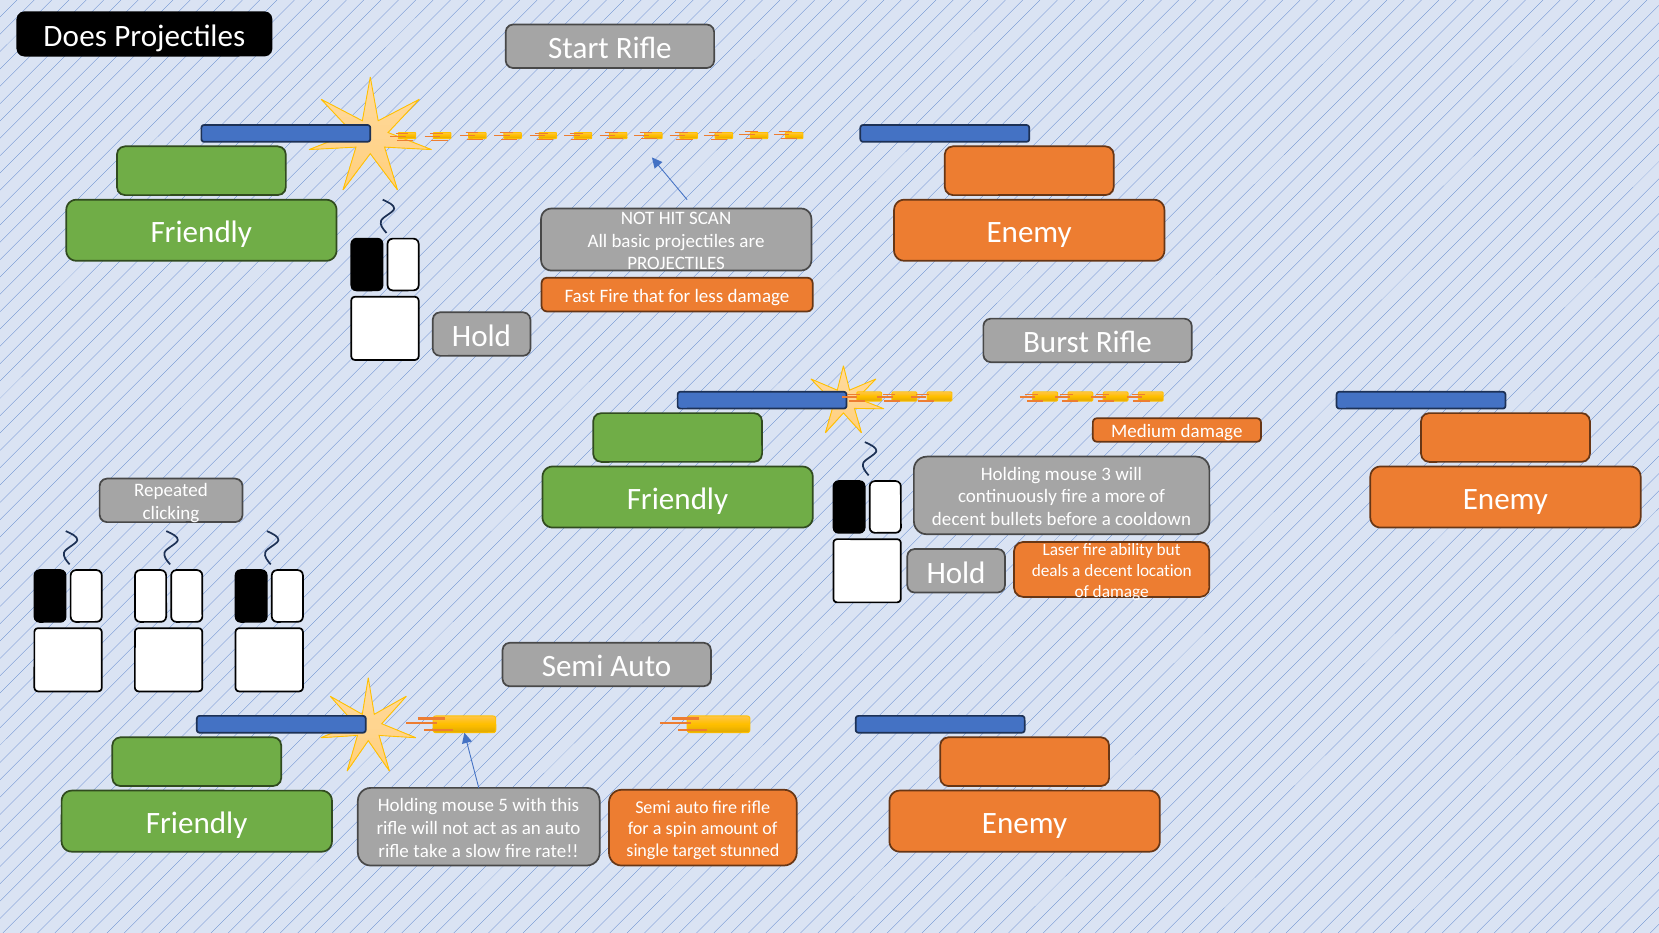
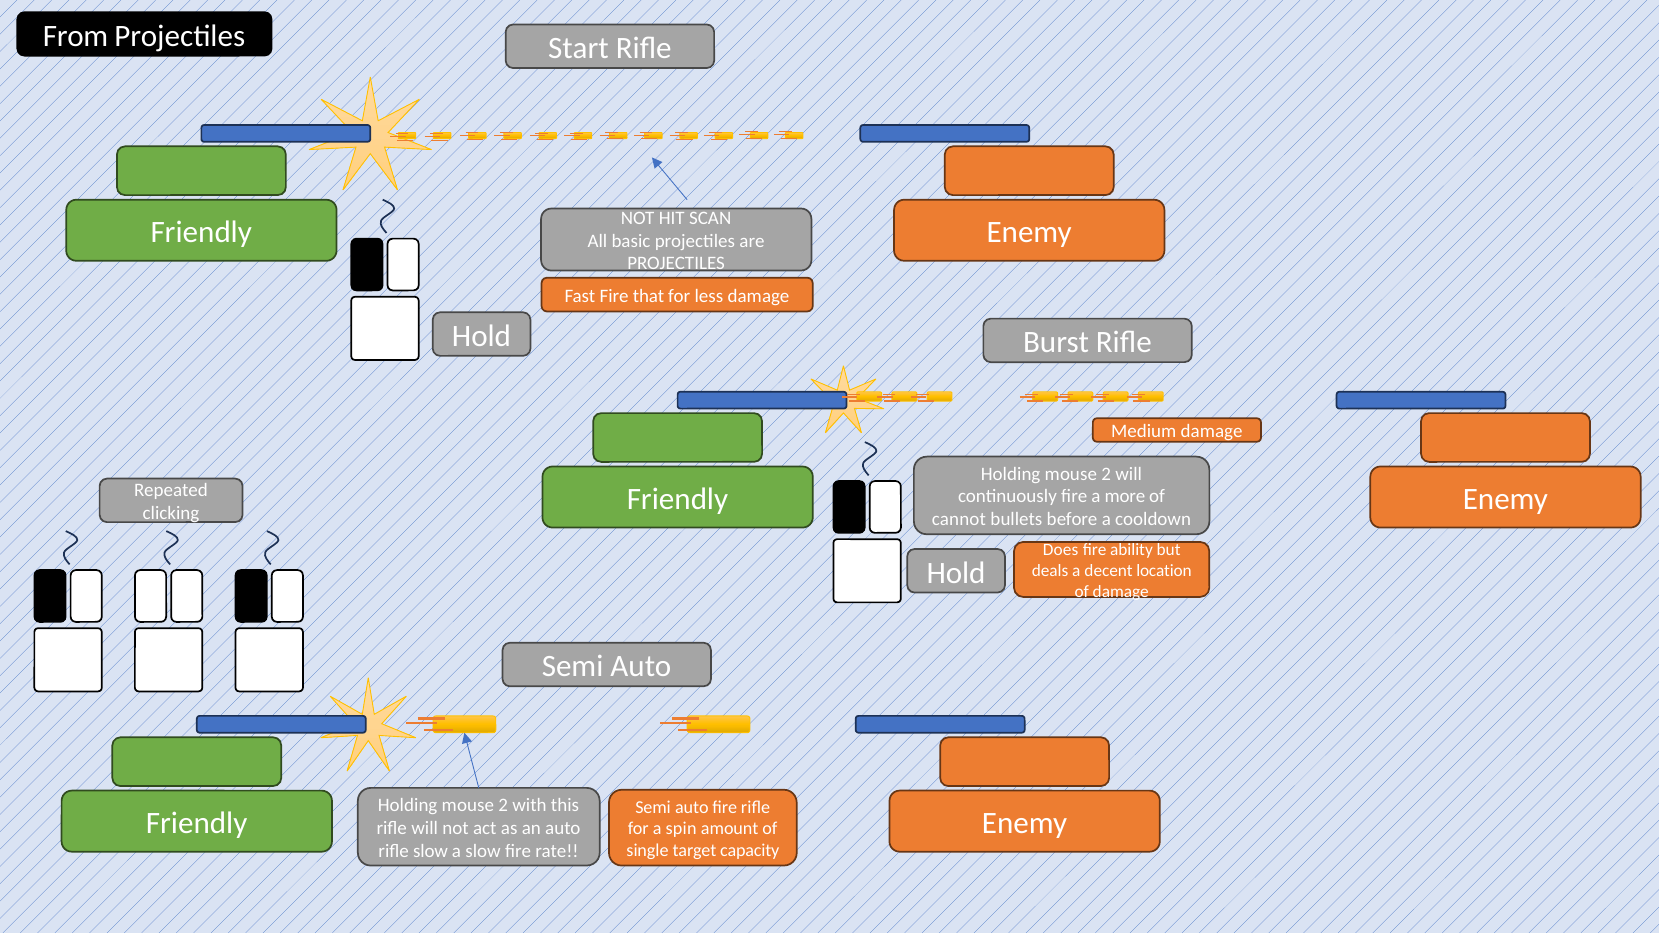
Does: Does -> From (75, 36)
3: 3 -> 2 (1106, 474)
decent: decent -> cannot (959, 520)
Laser: Laser -> Does (1061, 550)
5: 5 -> 2 (503, 805)
rifle take: take -> slow (431, 851)
stunned: stunned -> capacity (750, 851)
